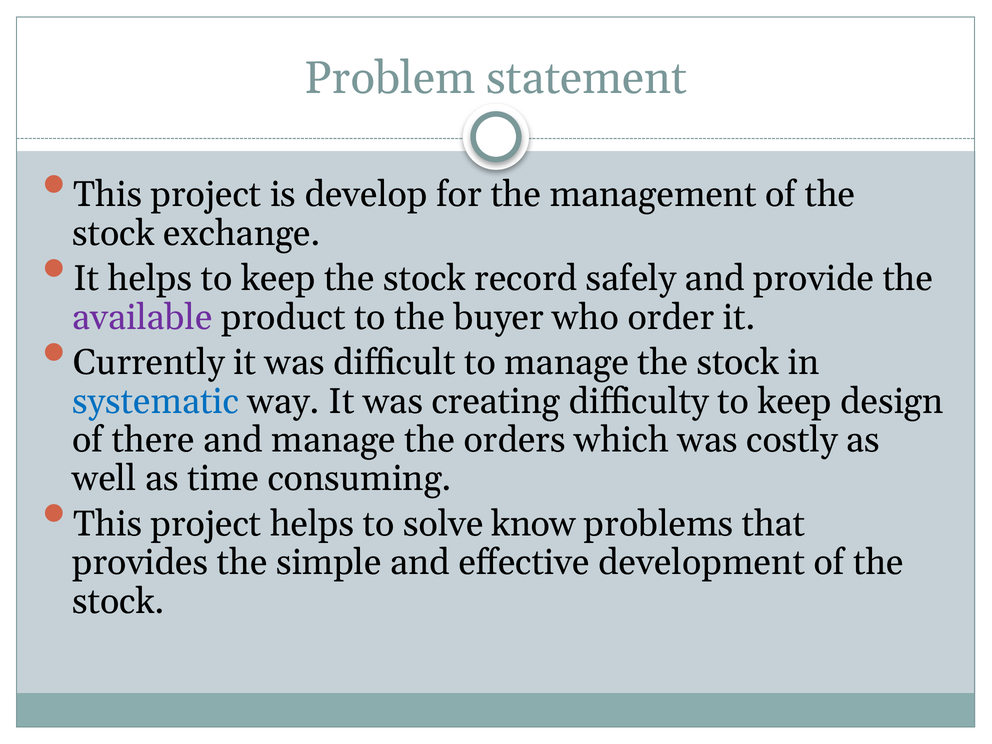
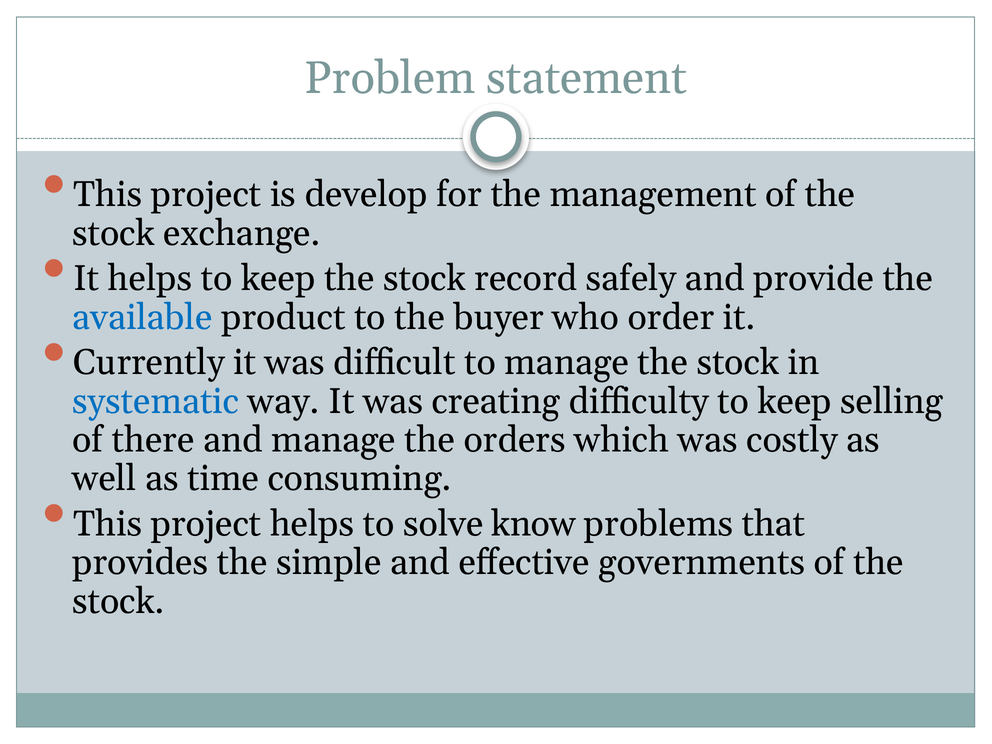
available colour: purple -> blue (142, 317)
design: design -> selling (892, 401)
development: development -> governments (702, 563)
